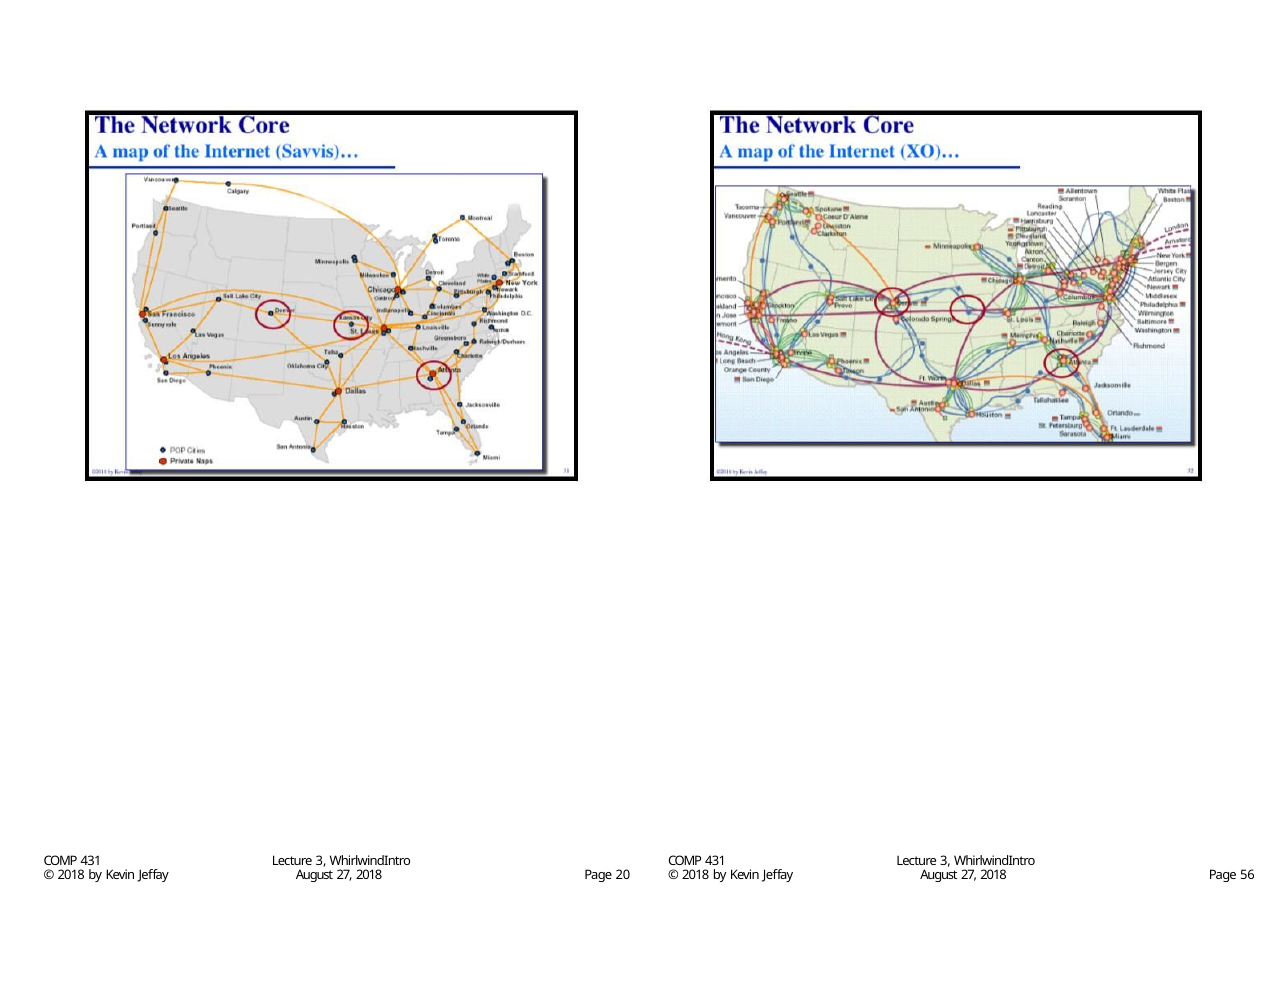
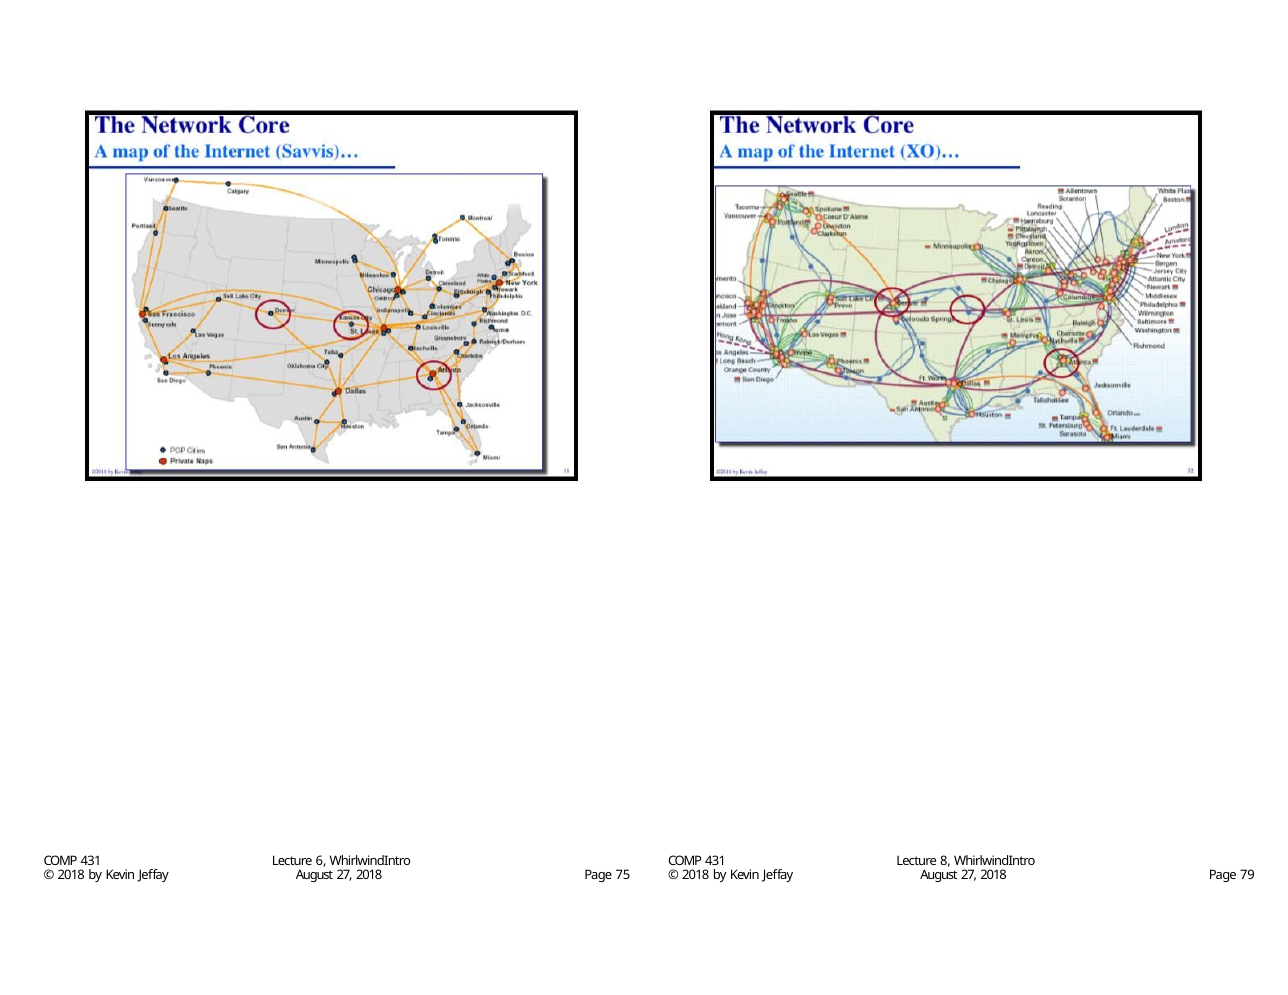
431 Lecture 3: 3 -> 6 (321, 862)
3: 3 -> 8 (946, 862)
20: 20 -> 75 (623, 875)
56: 56 -> 79 (1247, 875)
